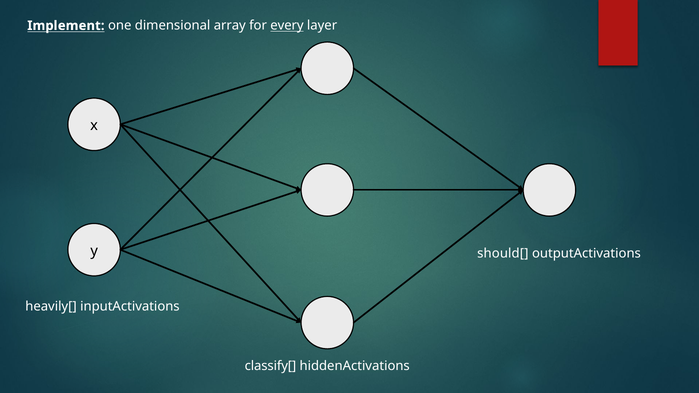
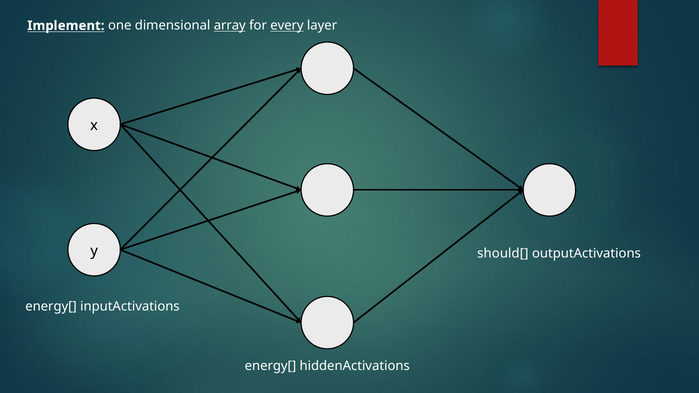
array underline: none -> present (230, 26)
heavily[: heavily[ -> energy[ (51, 307)
classify[: classify[ -> energy[ (270, 366)
